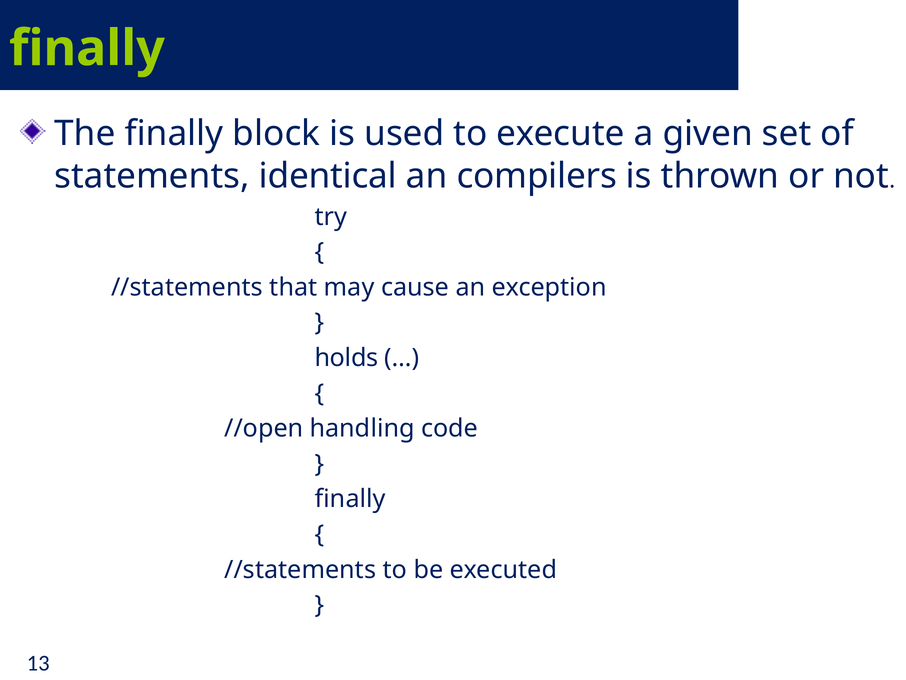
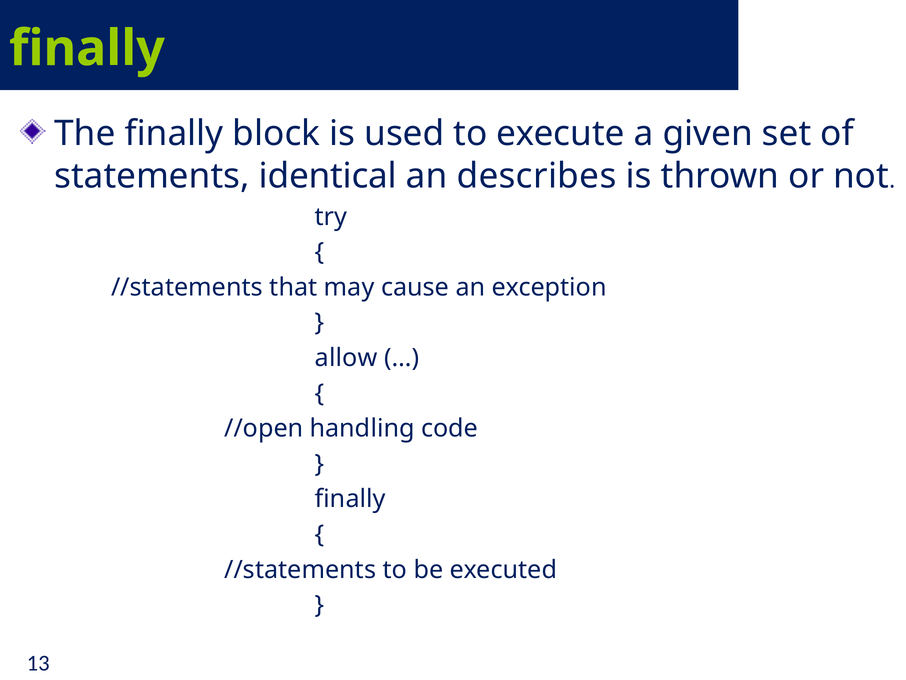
compilers: compilers -> describes (537, 176)
holds: holds -> allow (346, 358)
